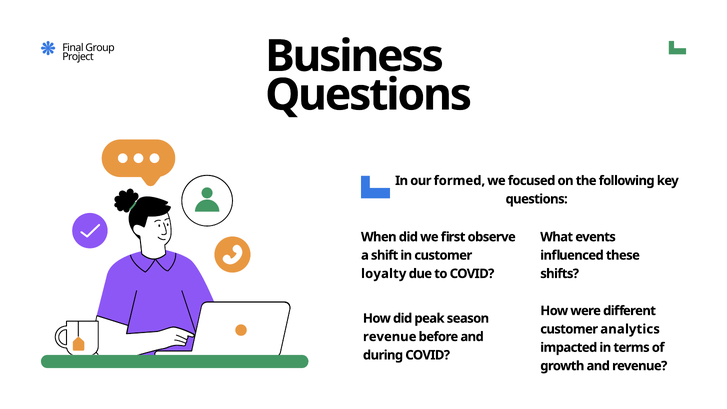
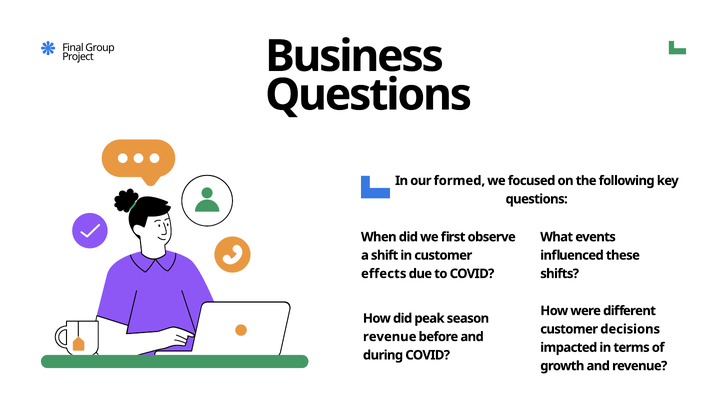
loyalty: loyalty -> effects (384, 274)
analytics: analytics -> decisions (630, 329)
